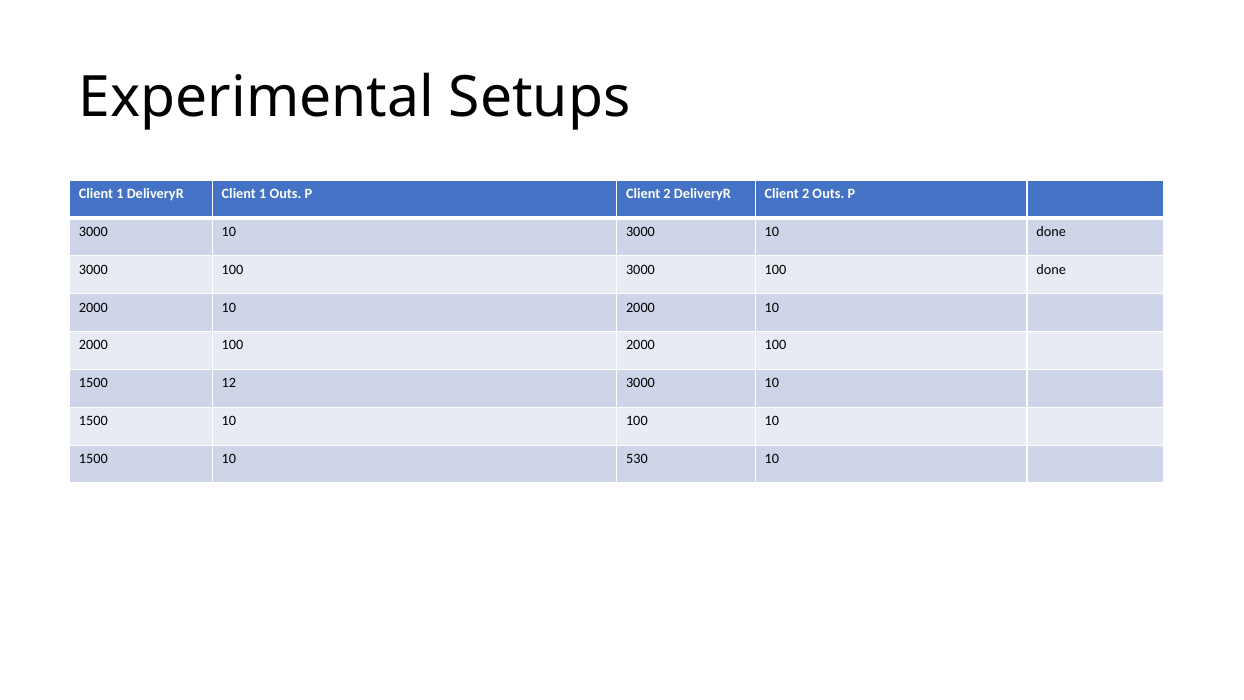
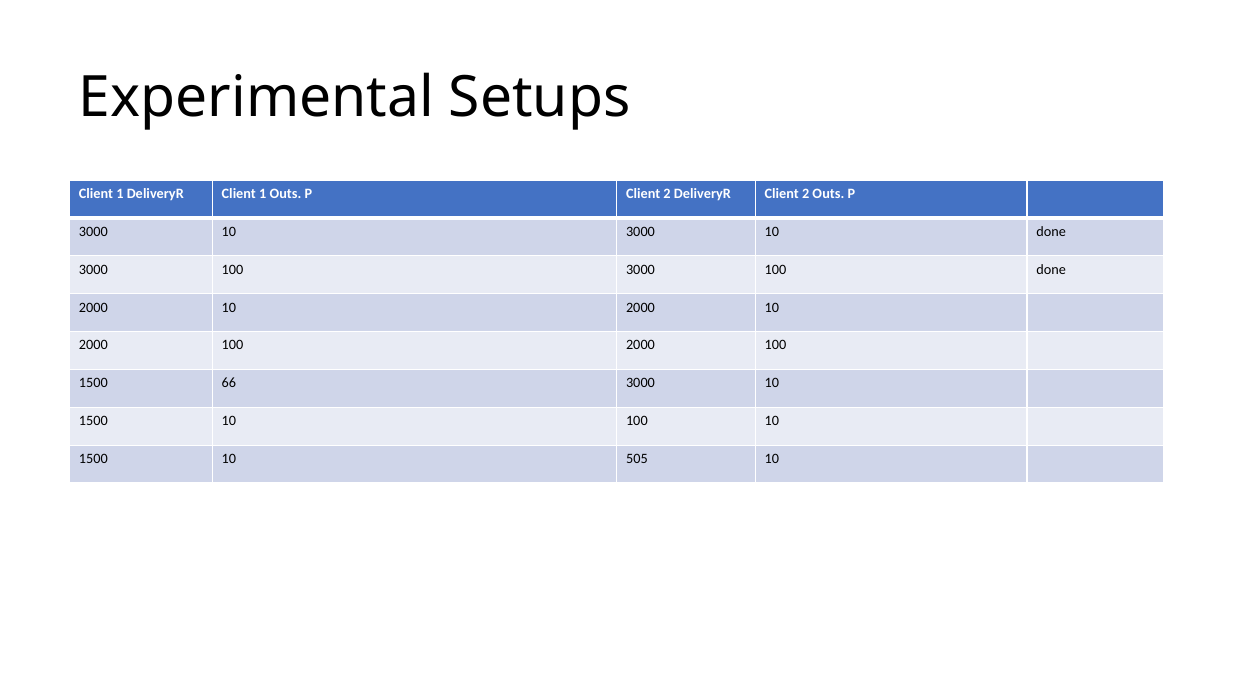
12: 12 -> 66 (229, 383)
530: 530 -> 505 (637, 459)
